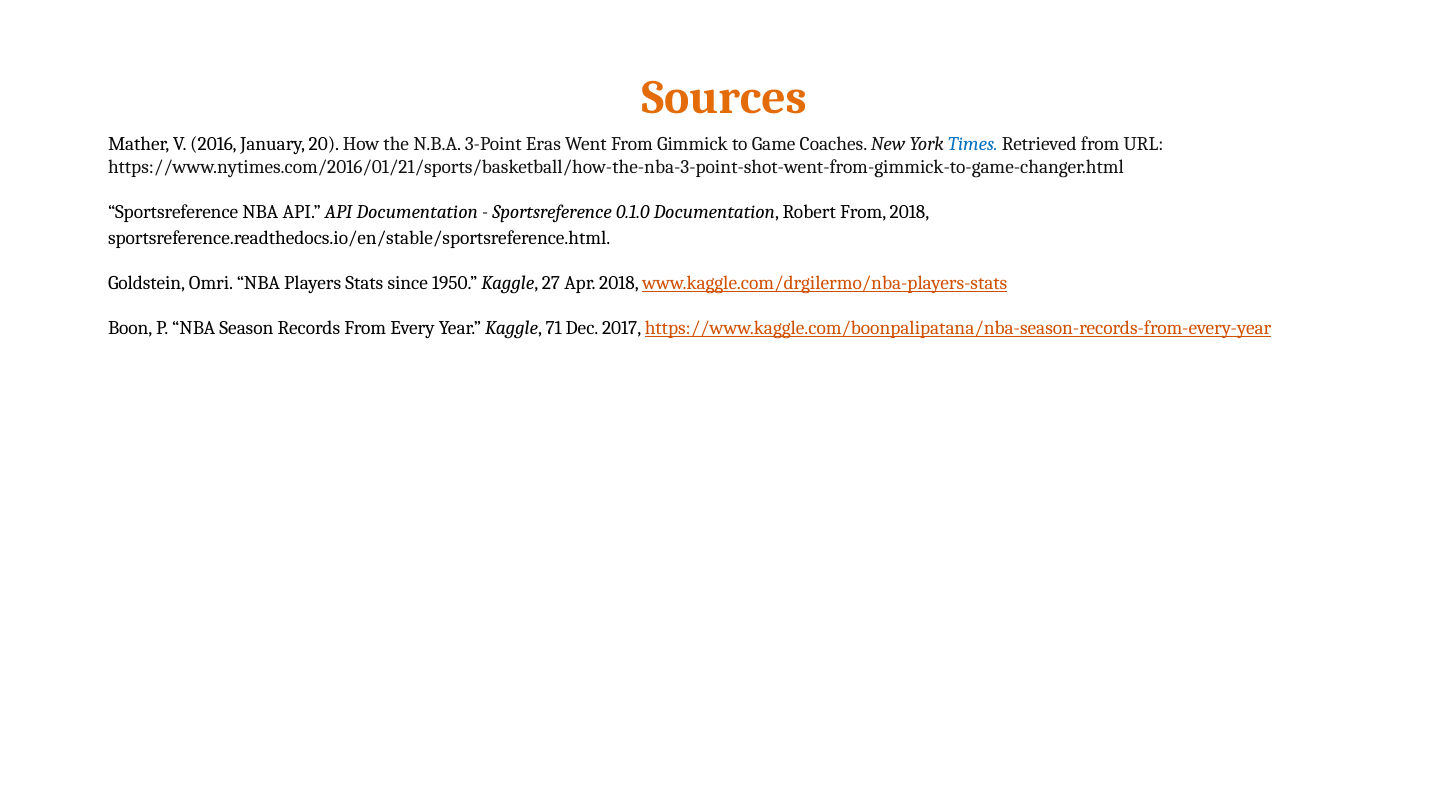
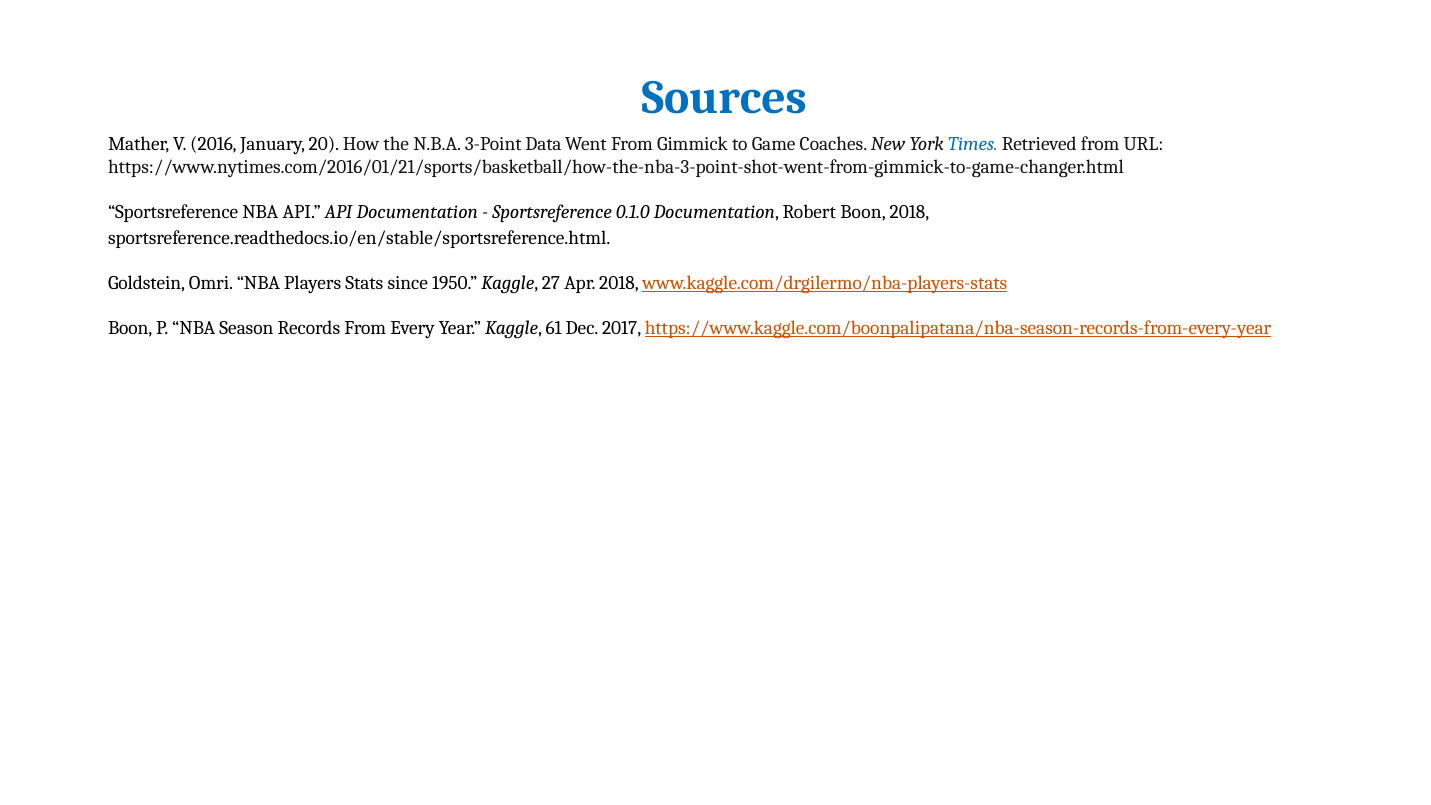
Sources colour: orange -> blue (724, 98)
Eras: Eras -> Data (544, 144)
Robert From: From -> Boon (863, 212)
71: 71 -> 61 (554, 328)
